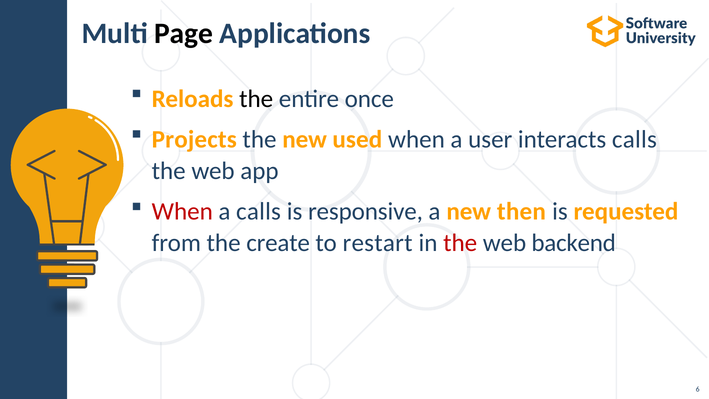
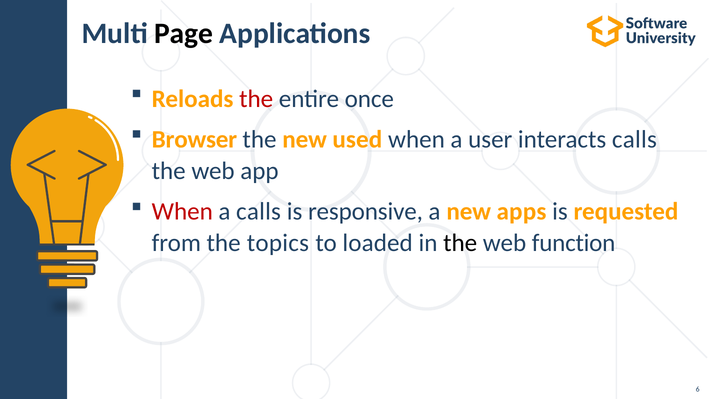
the colour: black -> red (256, 99)
Projects: Projects -> Browser (194, 139)
then: then -> apps (521, 211)
create: create -> topics (278, 243)
restart: restart -> loaded (378, 243)
the colour: red -> black (460, 243)
backend: backend -> function (574, 243)
